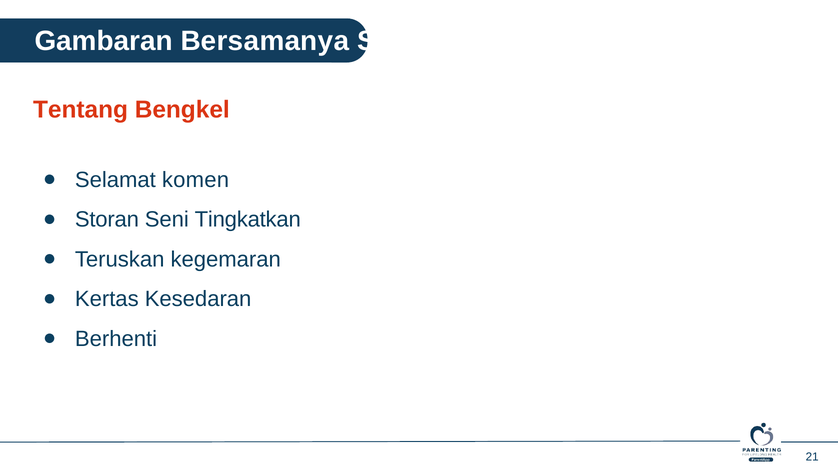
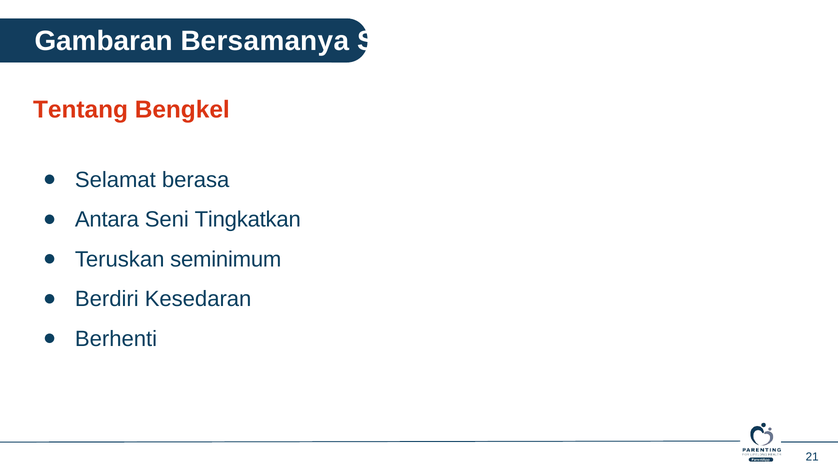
komen: komen -> berasa (196, 180)
Storan: Storan -> Antara (107, 220)
kegemaran: kegemaran -> seminimum (226, 260)
Kertas: Kertas -> Berdiri (107, 299)
